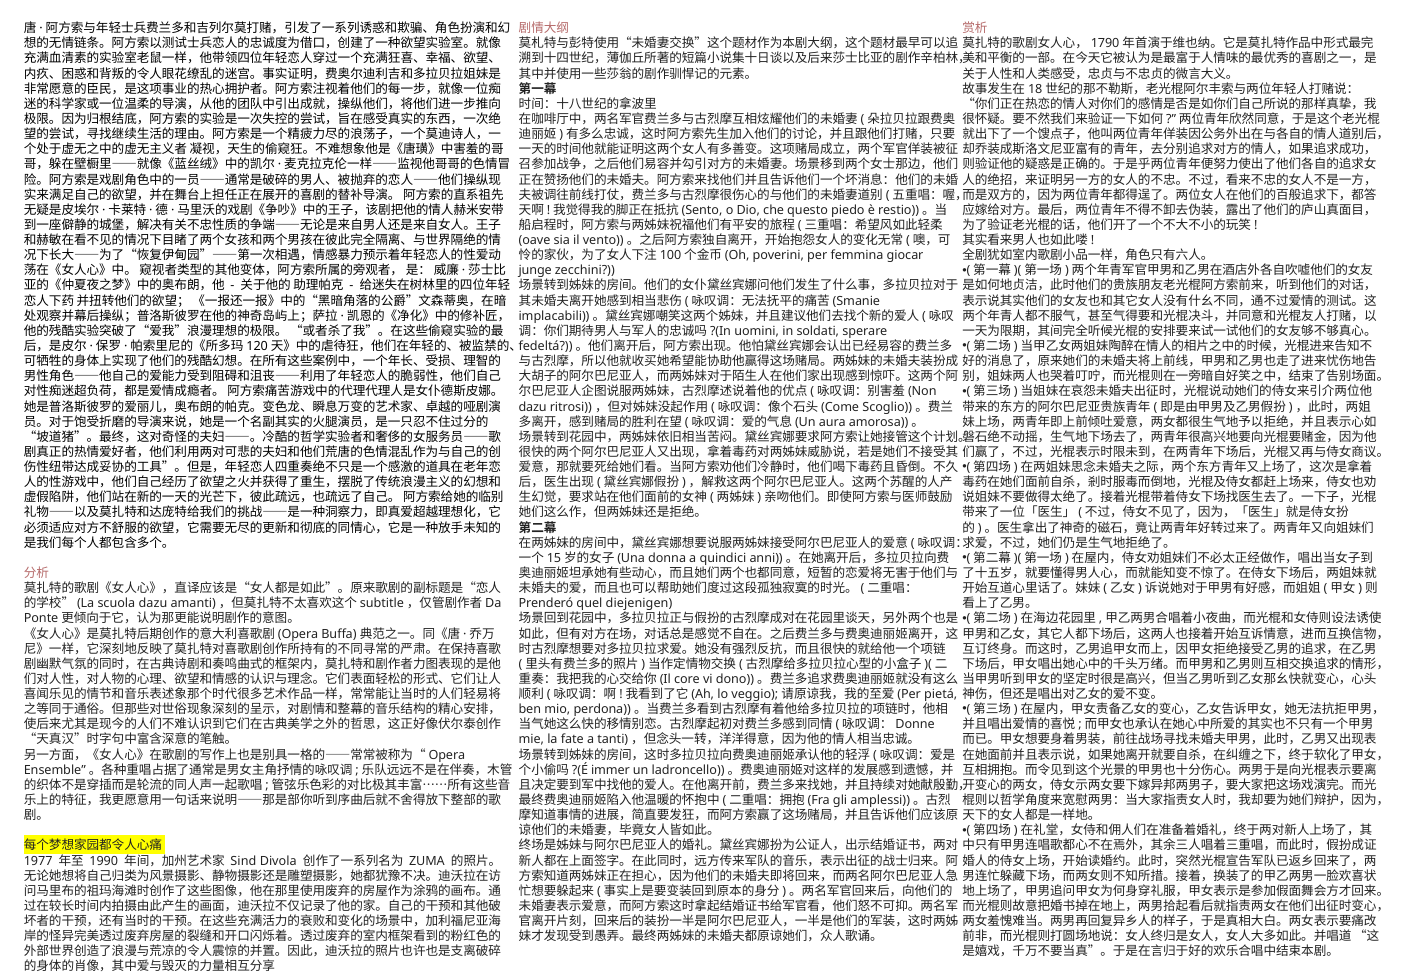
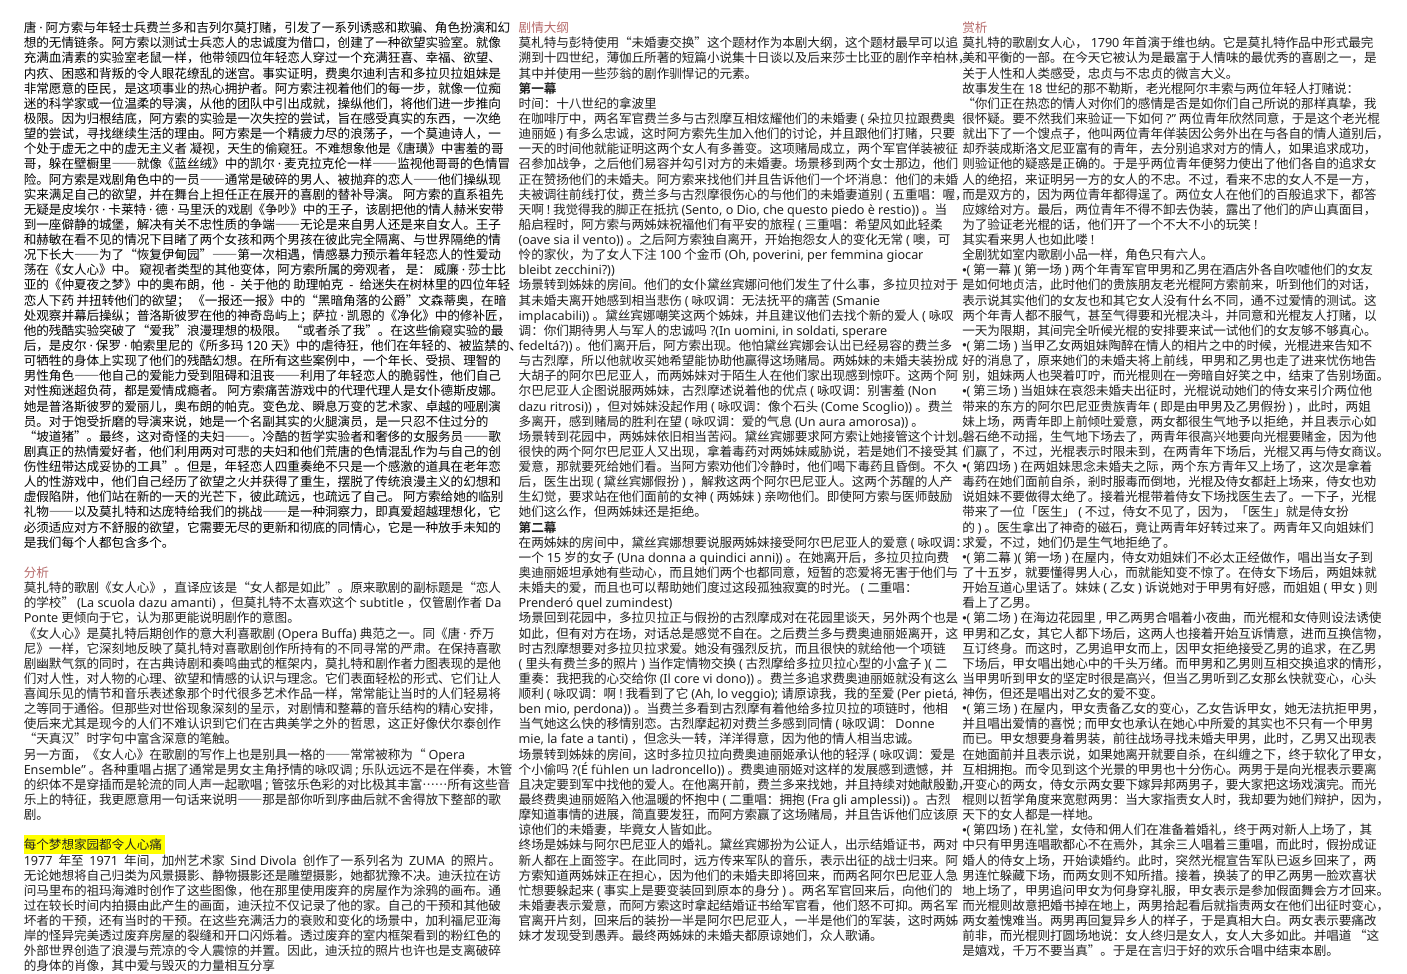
junge: junge -> bleibt (535, 271)
diejenigen: diejenigen -> zumindest (639, 604)
immer: immer -> fühlen (610, 770)
1990: 1990 -> 1971 (104, 861)
